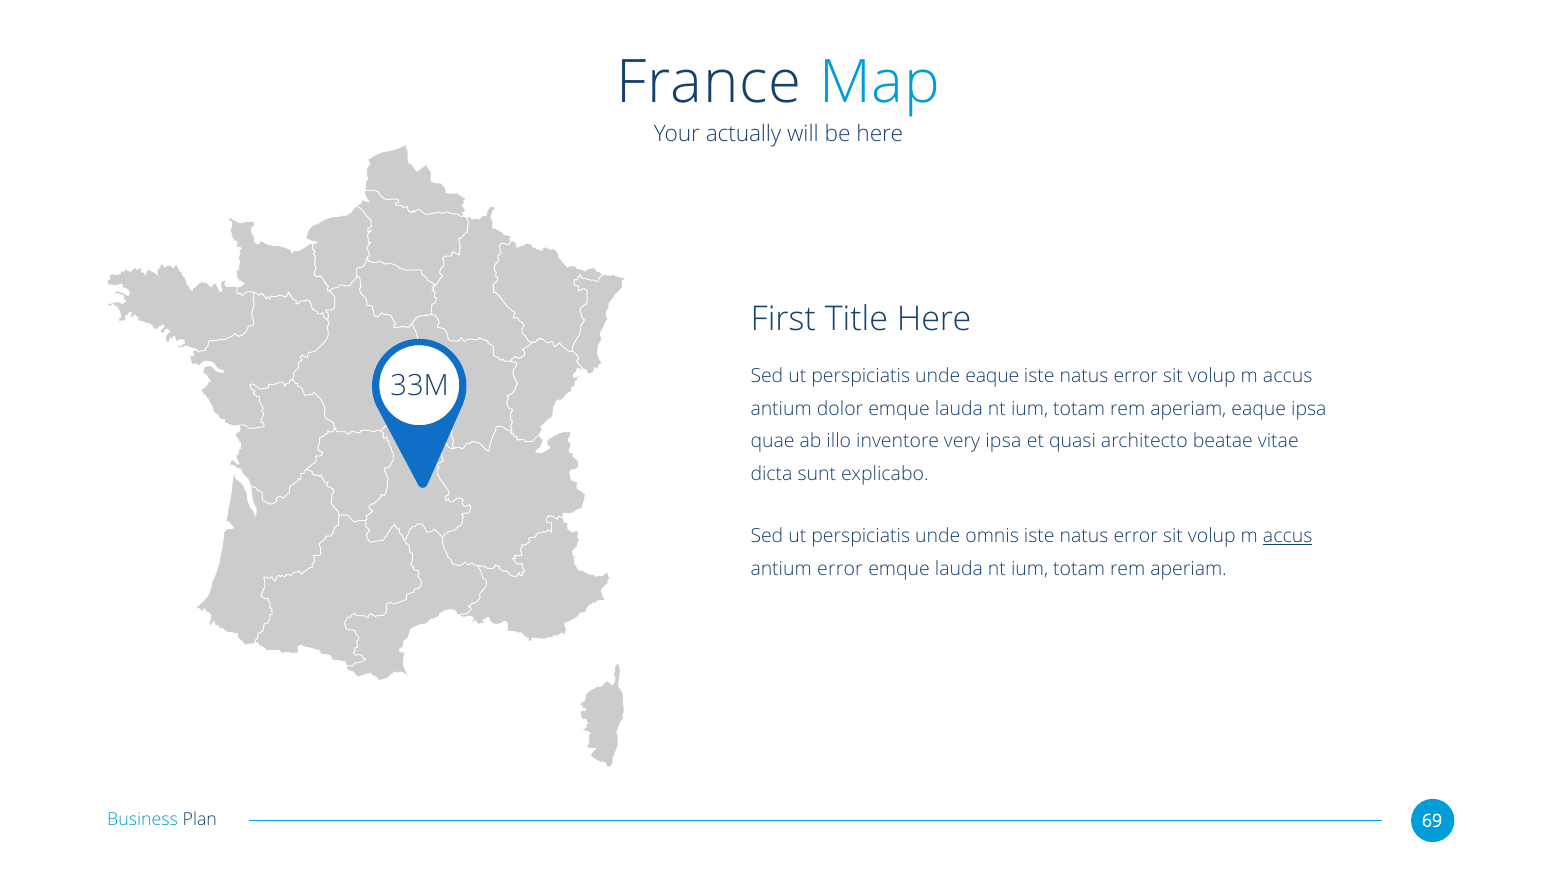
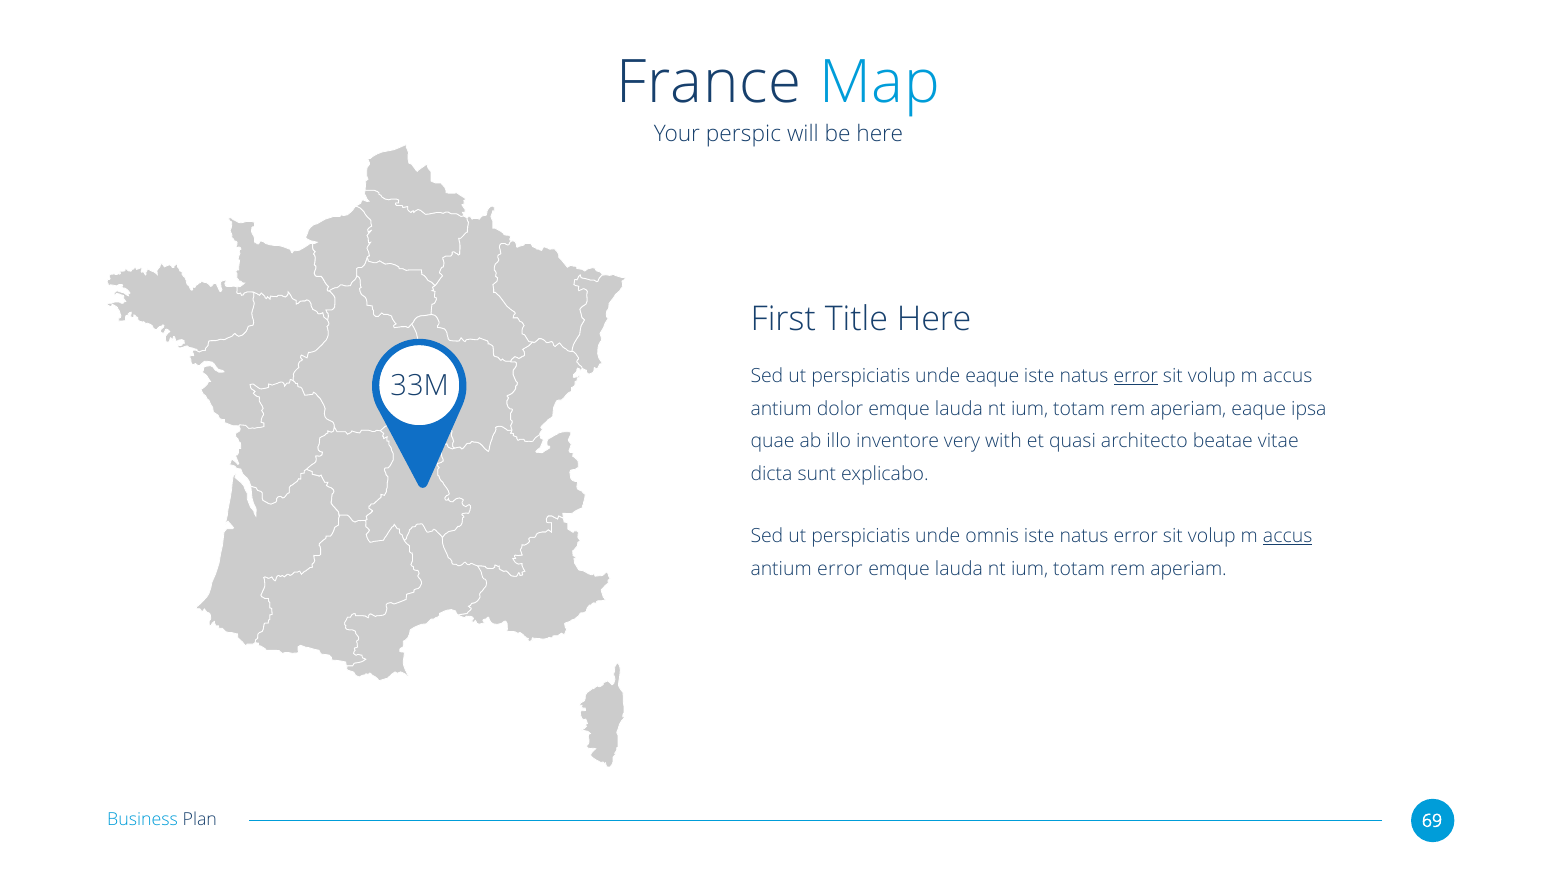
actually: actually -> perspic (743, 134)
error underline: none -> present (1136, 376)
very ipsa: ipsa -> with (1003, 441)
